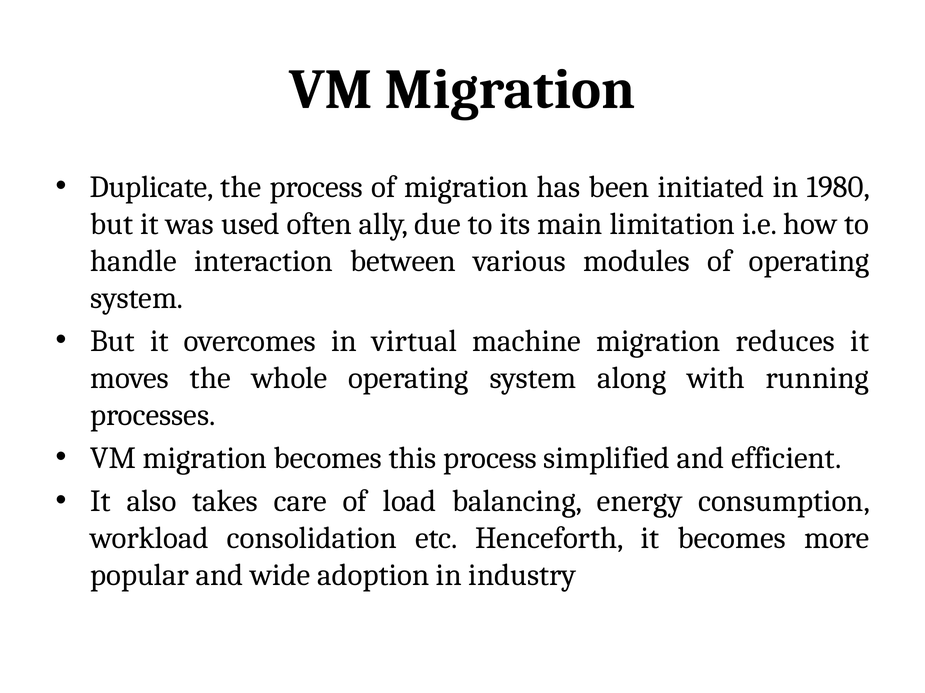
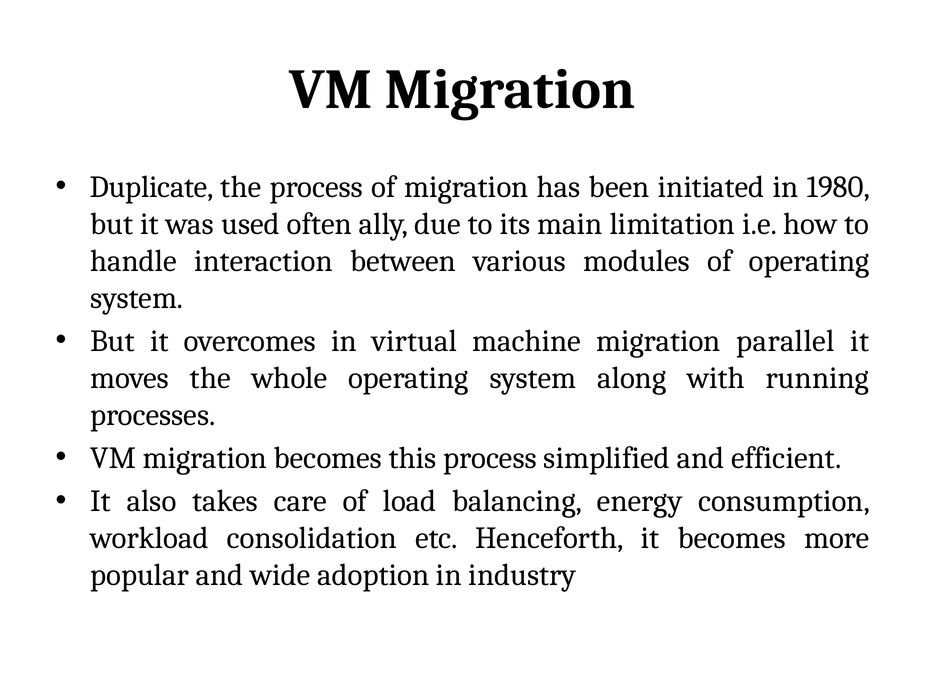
reduces: reduces -> parallel (785, 341)
